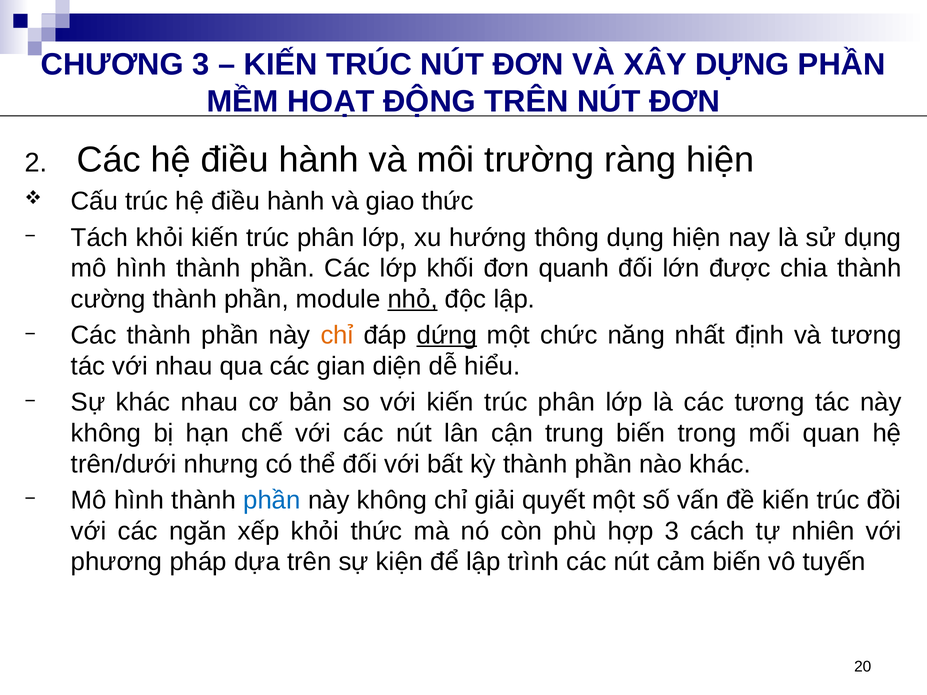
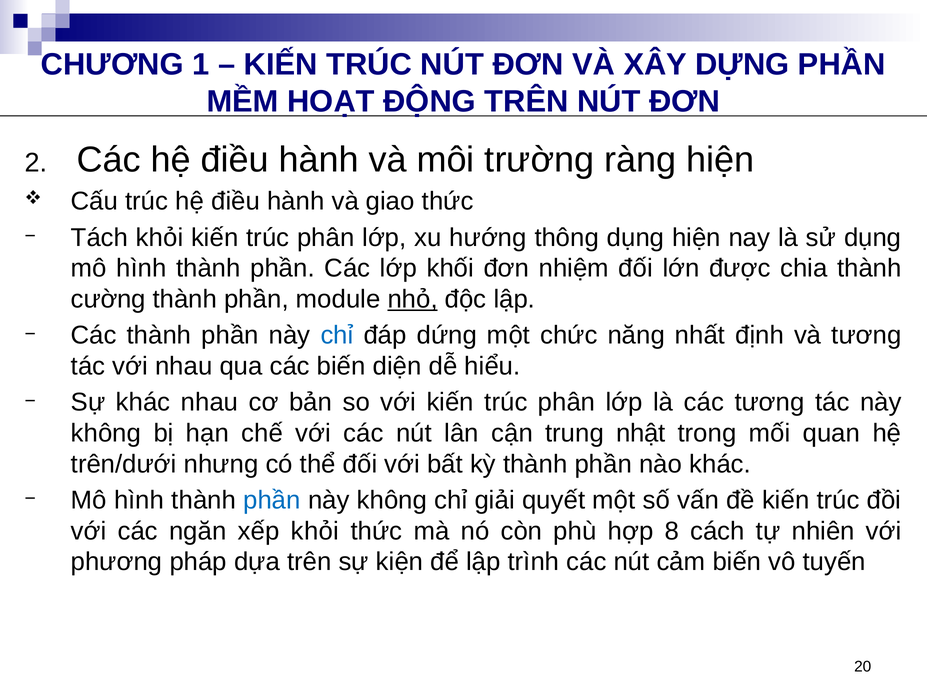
CHƯƠNG 3: 3 -> 1 (201, 65)
quanh: quanh -> nhiệm (574, 269)
chỉ colour: orange -> blue (337, 336)
dứng underline: present -> none (447, 336)
các gian: gian -> biến (341, 366)
trung biến: biến -> nhật (641, 433)
hợp 3: 3 -> 8 (672, 531)
